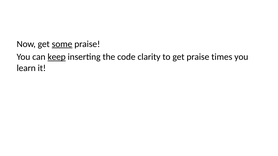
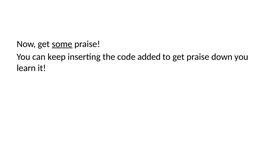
keep underline: present -> none (57, 57)
clarity: clarity -> added (149, 57)
times: times -> down (222, 57)
